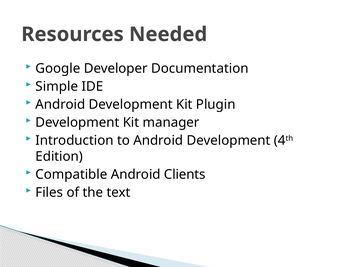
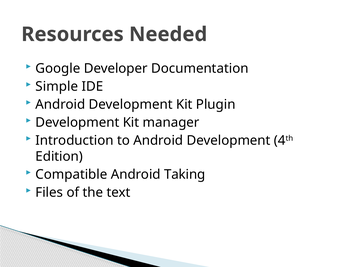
Clients: Clients -> Taking (185, 174)
